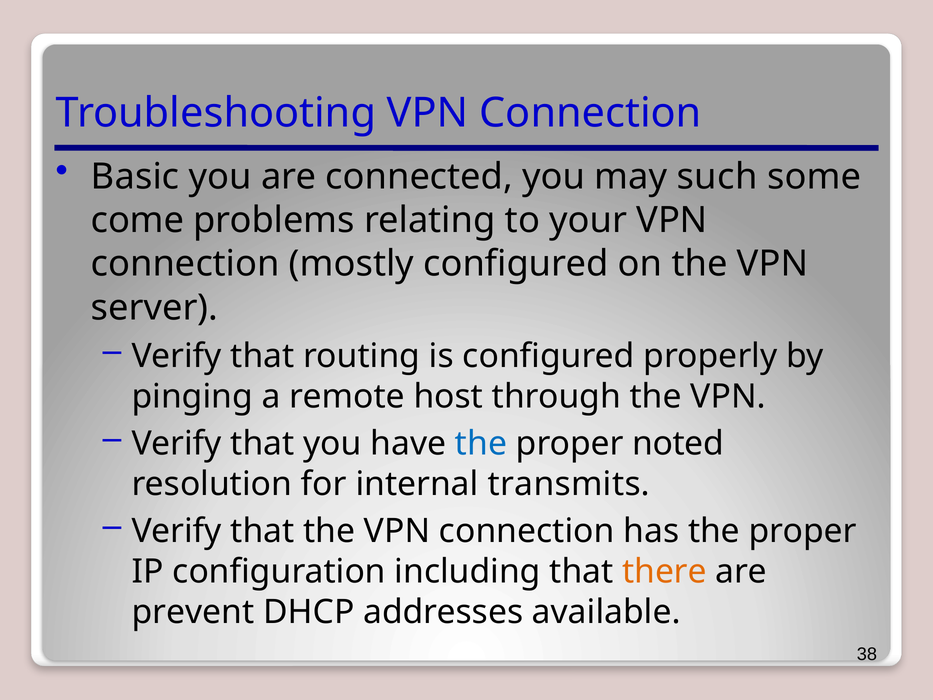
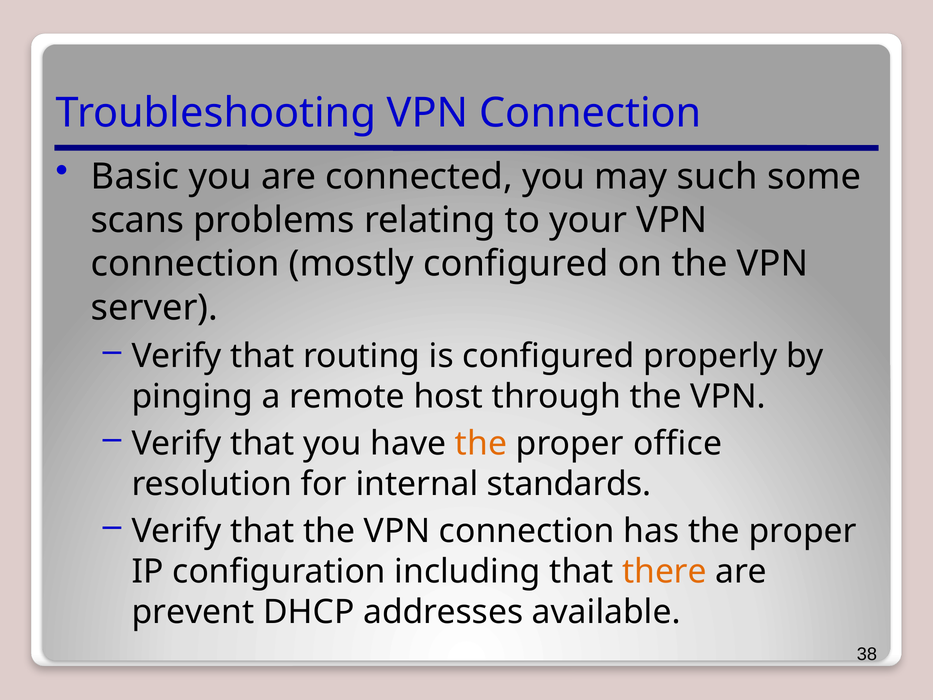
come: come -> scans (138, 220)
the colour: blue -> orange (481, 443)
noted: noted -> office (678, 443)
transmits: transmits -> standards (569, 484)
